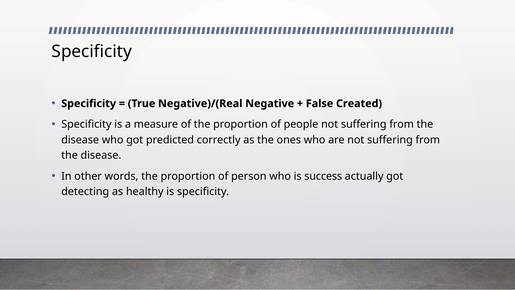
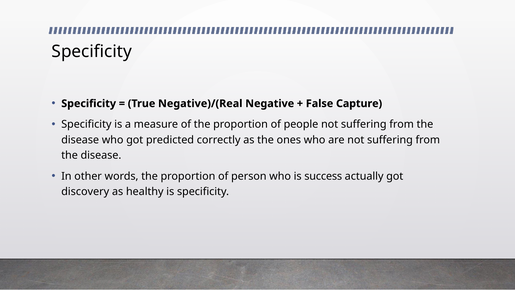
Created: Created -> Capture (359, 103)
detecting: detecting -> discovery (85, 192)
